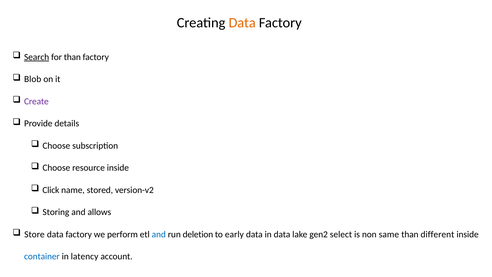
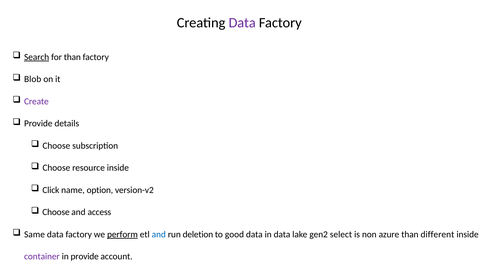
Data colour: orange -> purple (242, 23)
stored: stored -> option (100, 190)
Storing: Storing -> Choose (56, 212)
allows: allows -> access (99, 212)
Store: Store -> Same (35, 234)
perform underline: none -> present (122, 234)
early: early -> good (234, 234)
same: same -> azure (389, 234)
container colour: blue -> purple (42, 256)
in latency: latency -> provide (85, 256)
